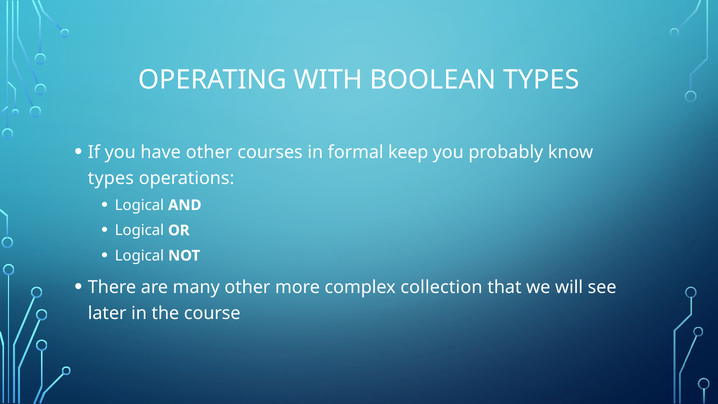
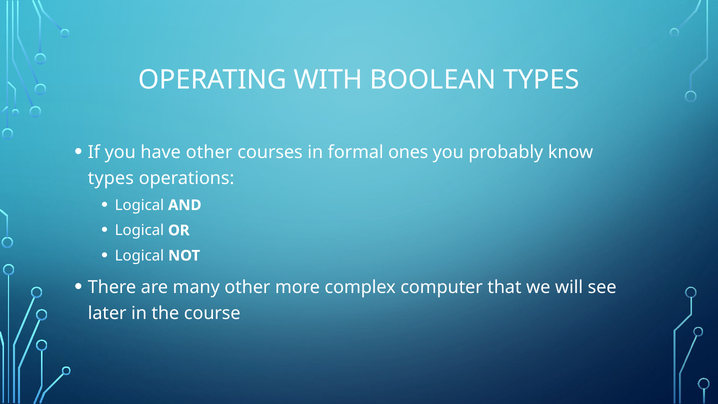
keep: keep -> ones (408, 152)
collection: collection -> computer (442, 287)
